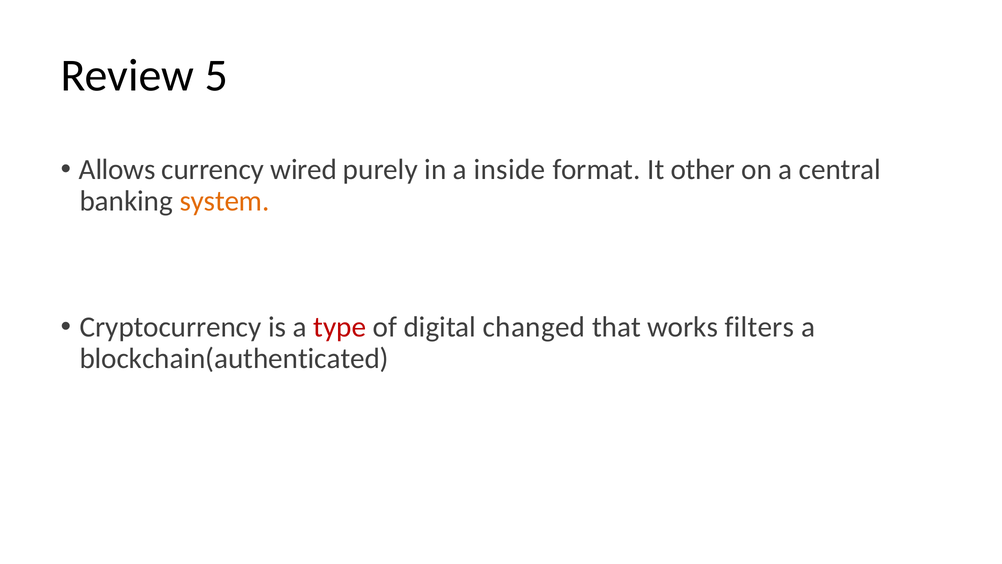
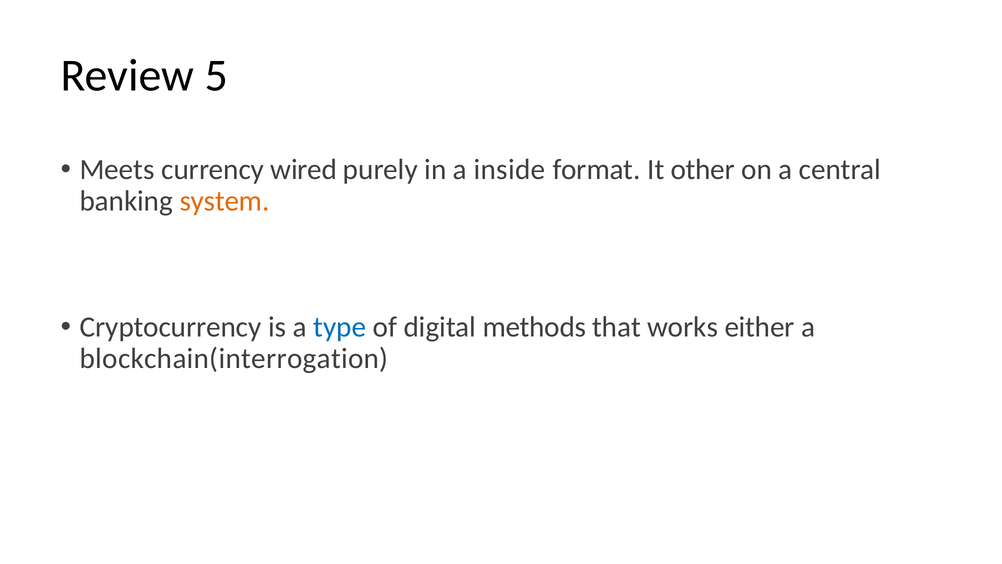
Allows: Allows -> Meets (117, 169)
type colour: red -> blue (340, 327)
changed: changed -> methods (534, 327)
filters: filters -> either (760, 327)
blockchain(authenticated: blockchain(authenticated -> blockchain(interrogation (234, 359)
